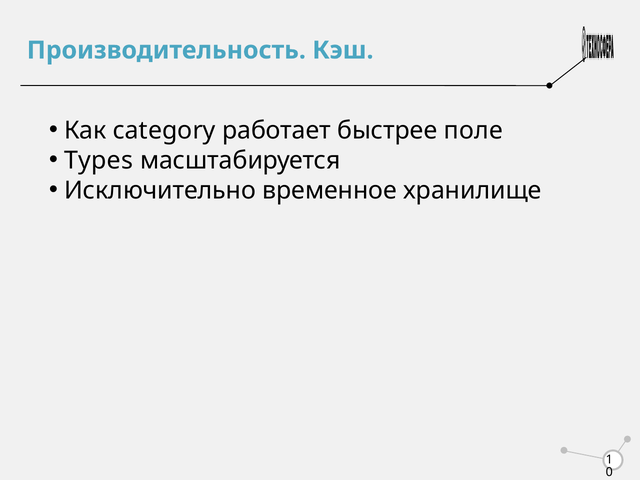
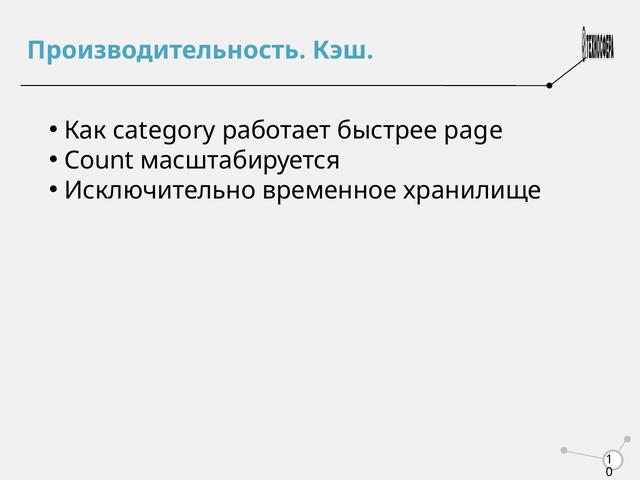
поле: поле -> page (473, 131)
Types: Types -> Count (99, 160)
